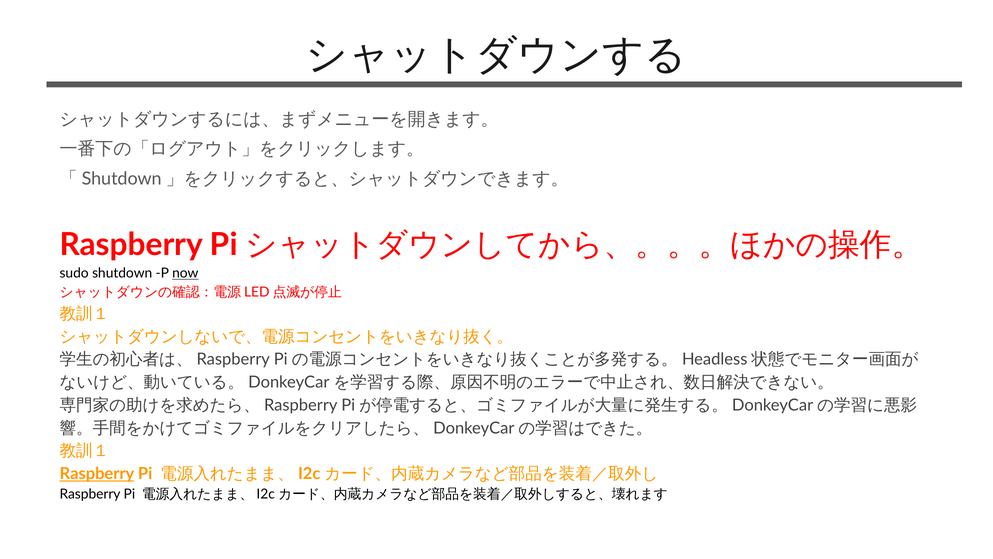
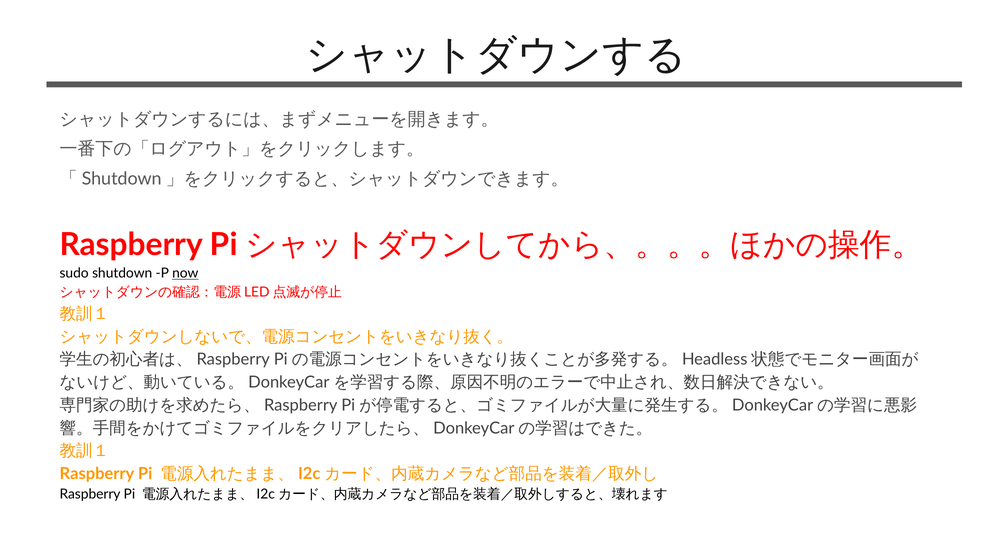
Raspberry underline: present -> none (97, 473)
